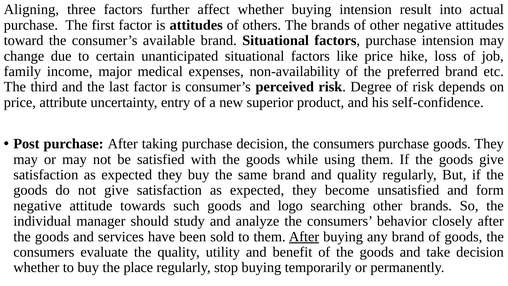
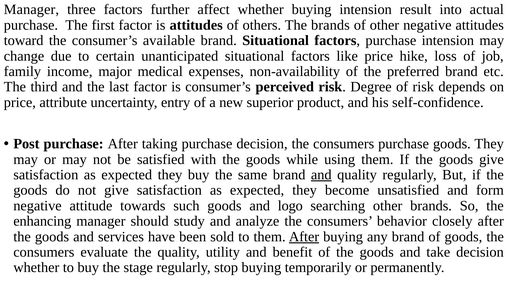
Aligning: Aligning -> Manager (31, 10)
and underline: none -> present (321, 175)
individual: individual -> enhancing (42, 221)
place: place -> stage (138, 267)
